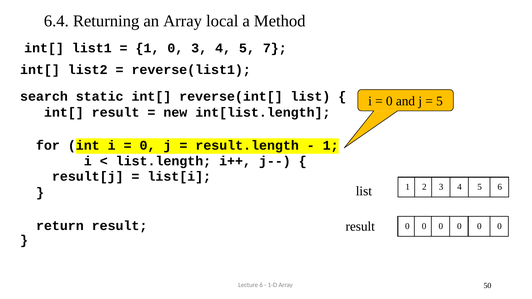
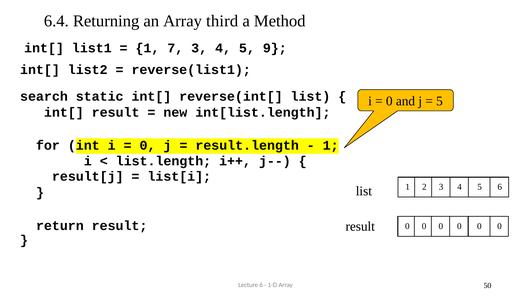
local: local -> third (222, 21)
1 0: 0 -> 7 (175, 48)
7: 7 -> 9 (275, 48)
